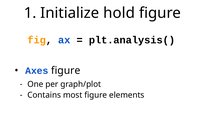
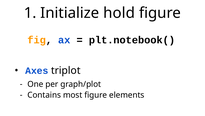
plt.analysis(: plt.analysis( -> plt.notebook( (132, 40)
Axes figure: figure -> triplot (66, 70)
